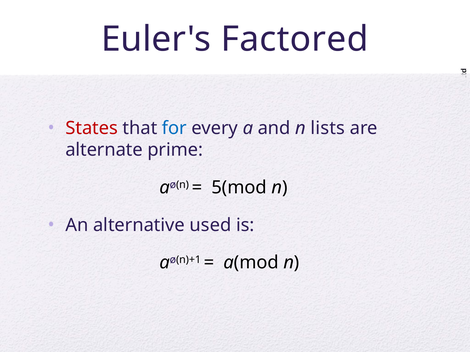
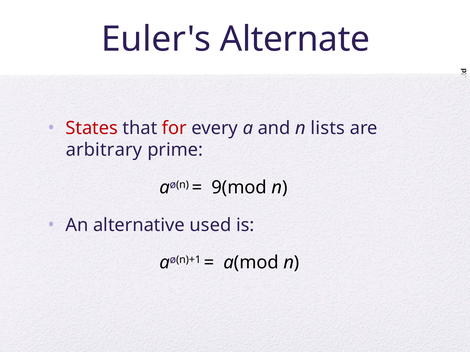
Factored: Factored -> Alternate (295, 39)
for colour: blue -> red (174, 128)
alternate: alternate -> arbitrary (104, 150)
5(mod: 5(mod -> 9(mod (239, 188)
